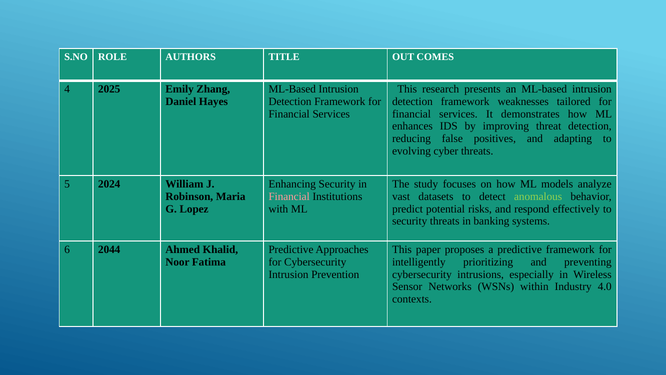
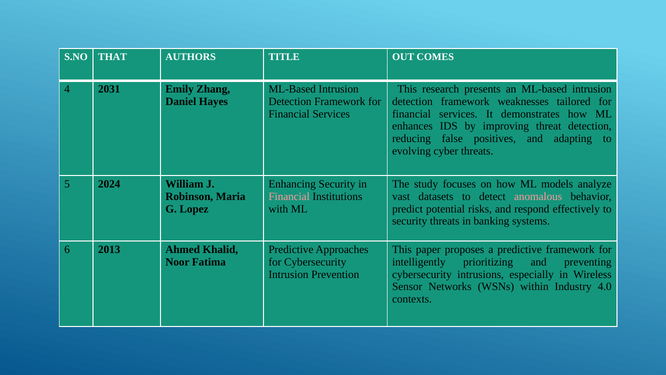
ROLE: ROLE -> THAT (113, 57)
2025: 2025 -> 2031 (109, 89)
anomalous colour: light green -> pink (538, 196)
2044: 2044 -> 2013 (109, 249)
